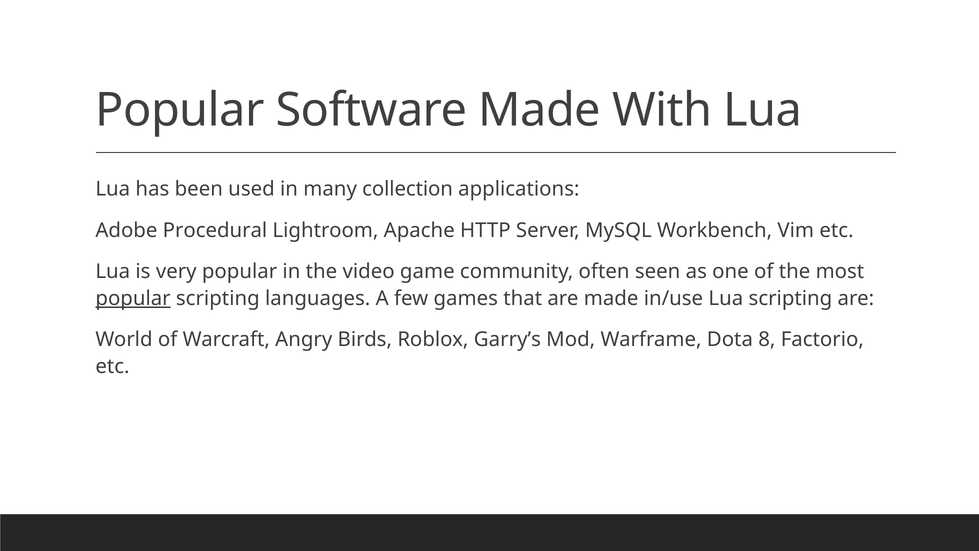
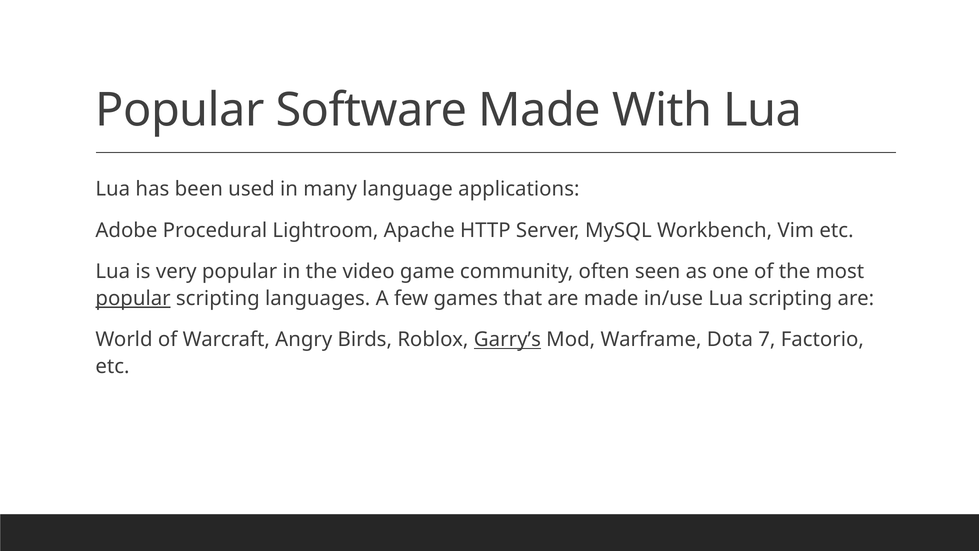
collection: collection -> language (407, 189)
Garry’s underline: none -> present (507, 340)
8: 8 -> 7 (767, 340)
